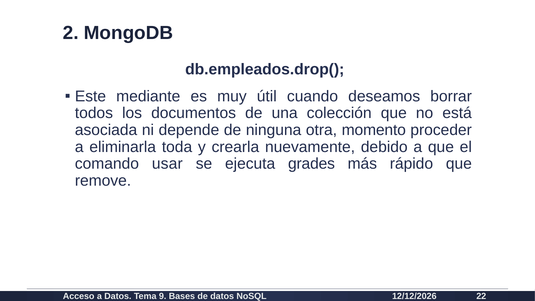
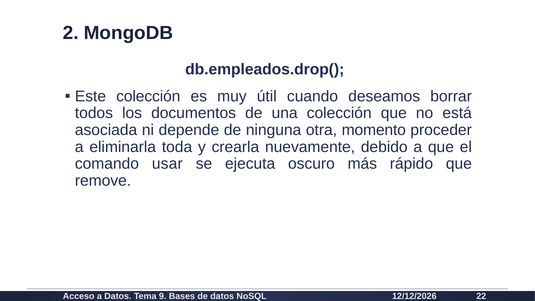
Este mediante: mediante -> colección (148, 96)
grades: grades -> oscuro (311, 164)
